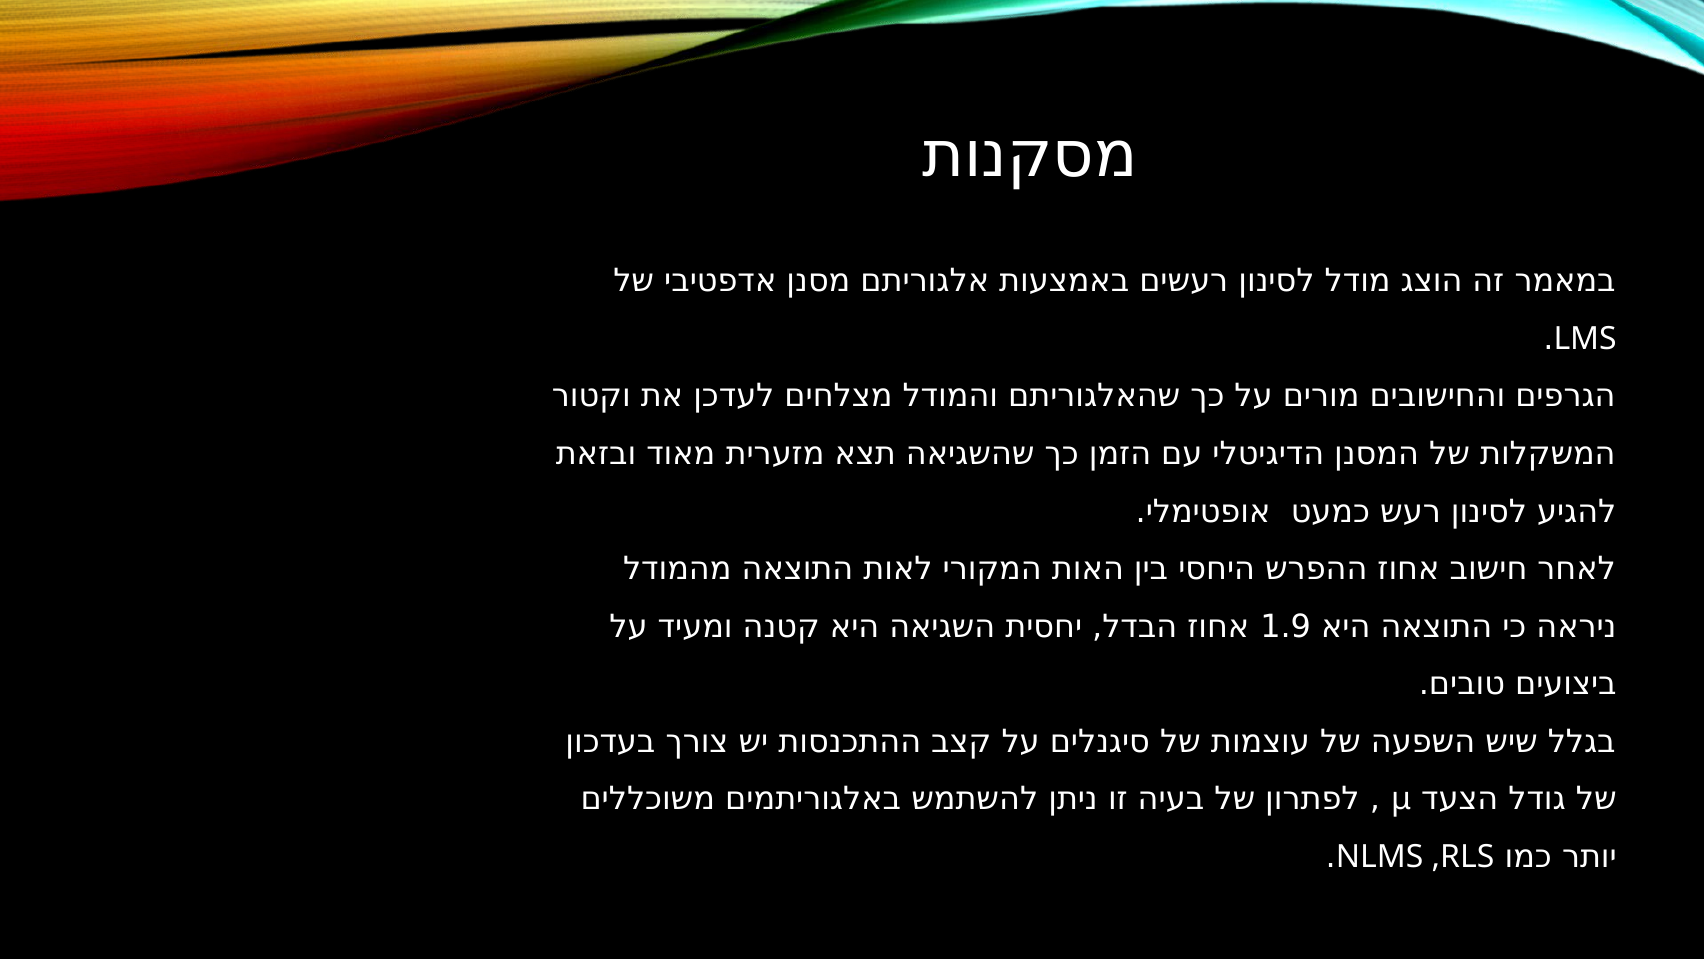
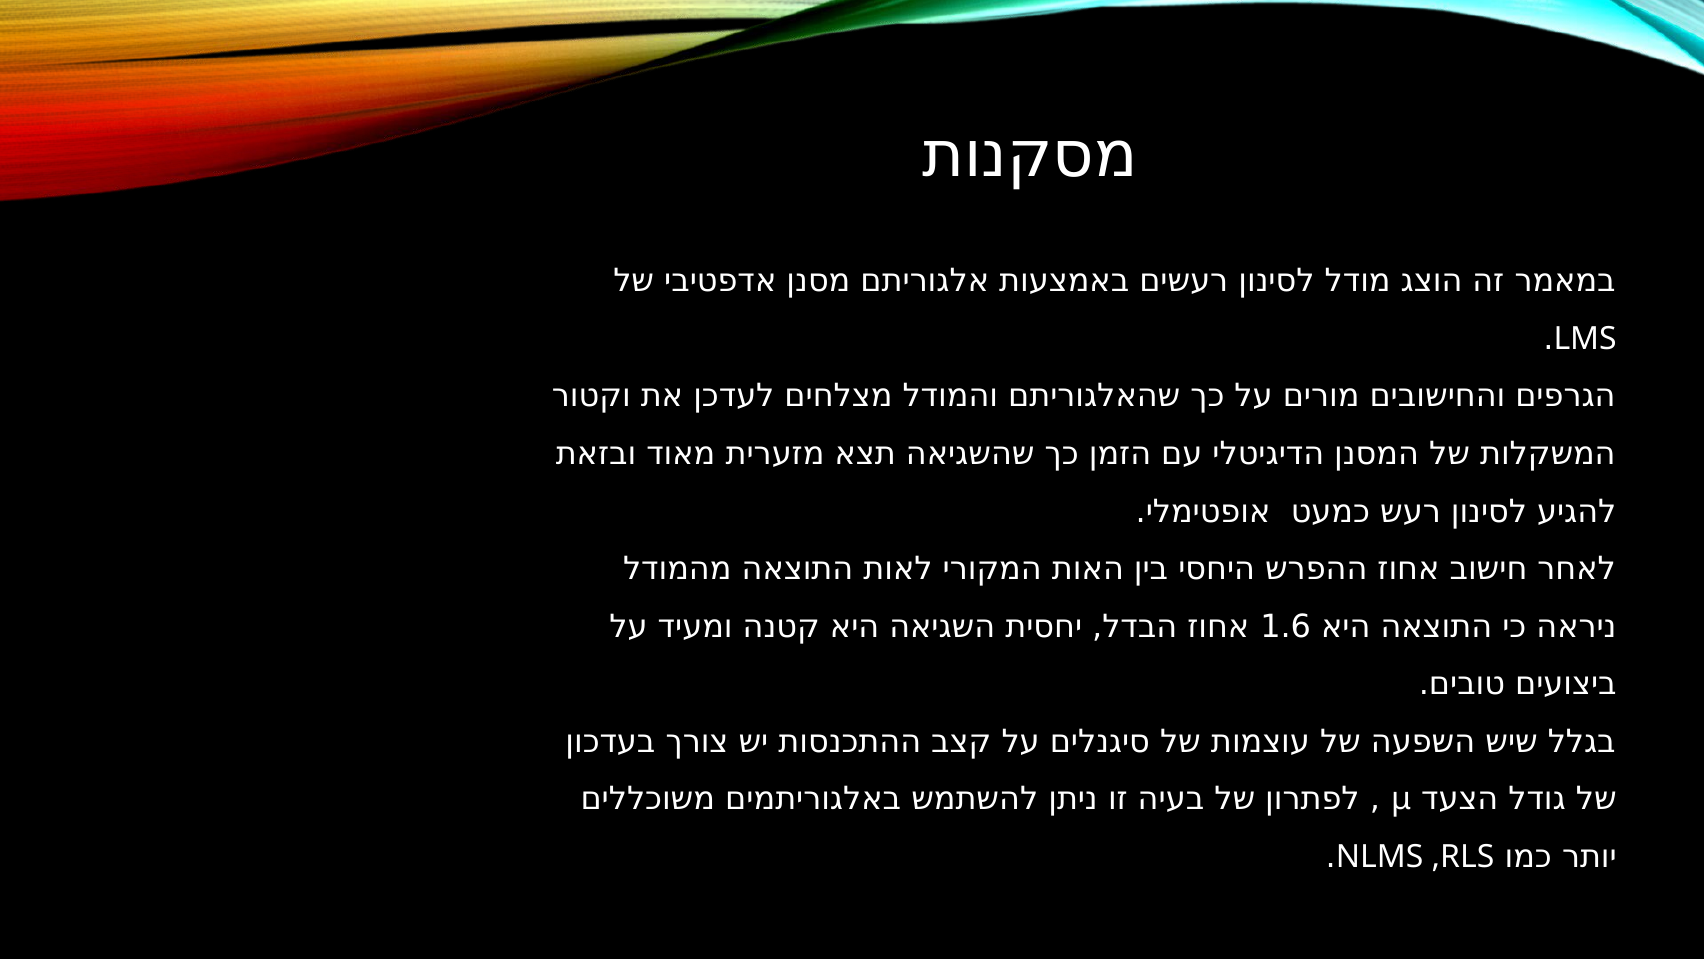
1.9: 1.9 -> 1.6 (1286, 626)
